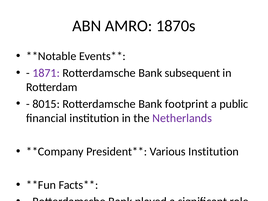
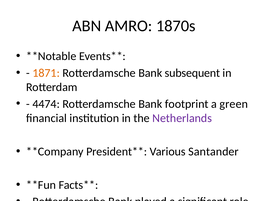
1871 colour: purple -> orange (46, 73)
8015: 8015 -> 4474 (46, 104)
public: public -> green (234, 104)
Various Institution: Institution -> Santander (214, 152)
